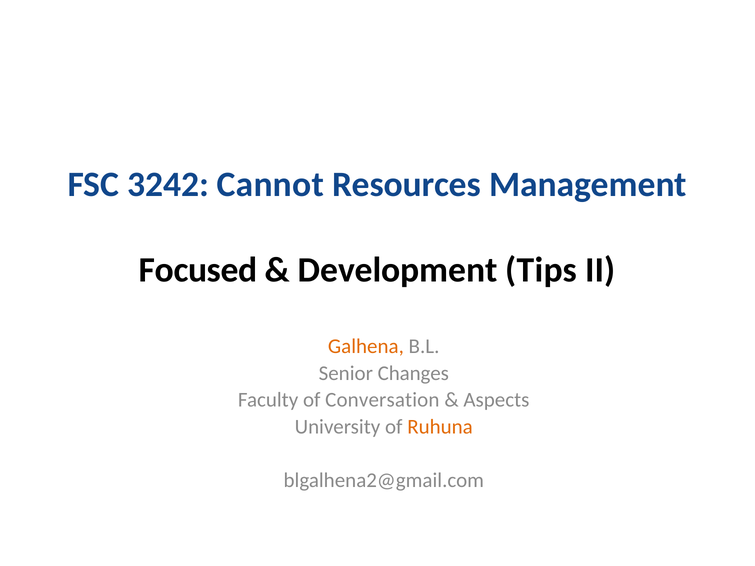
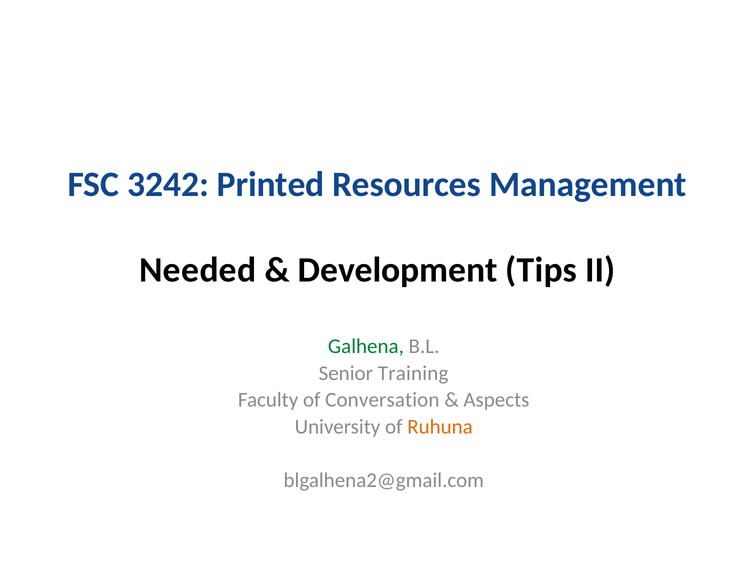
Cannot: Cannot -> Printed (271, 185)
Focused: Focused -> Needed (198, 270)
Galhena colour: orange -> green (366, 346)
Changes: Changes -> Training (413, 373)
